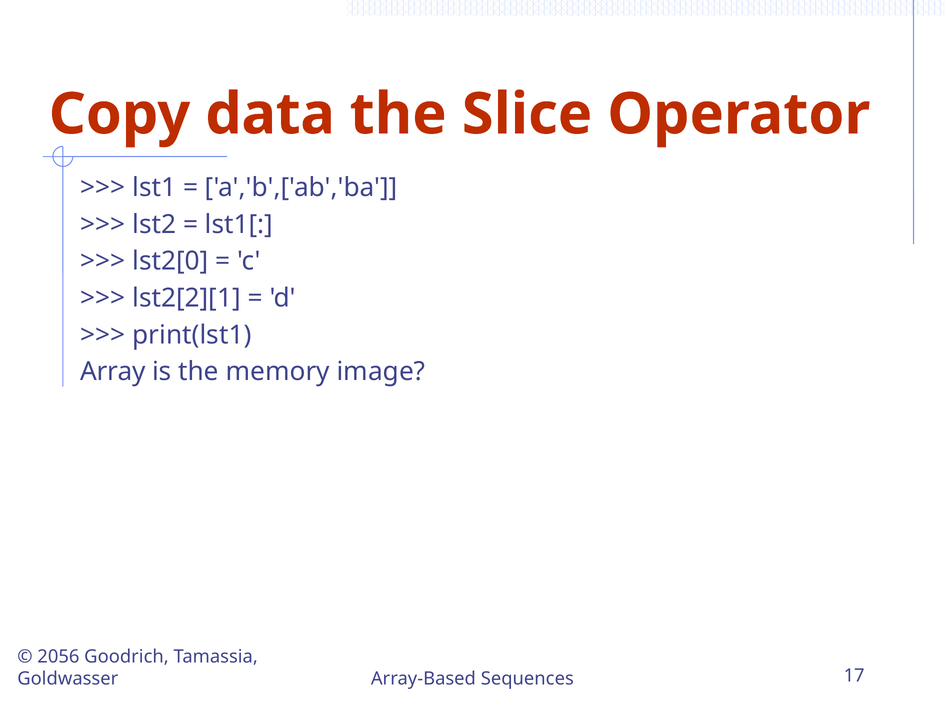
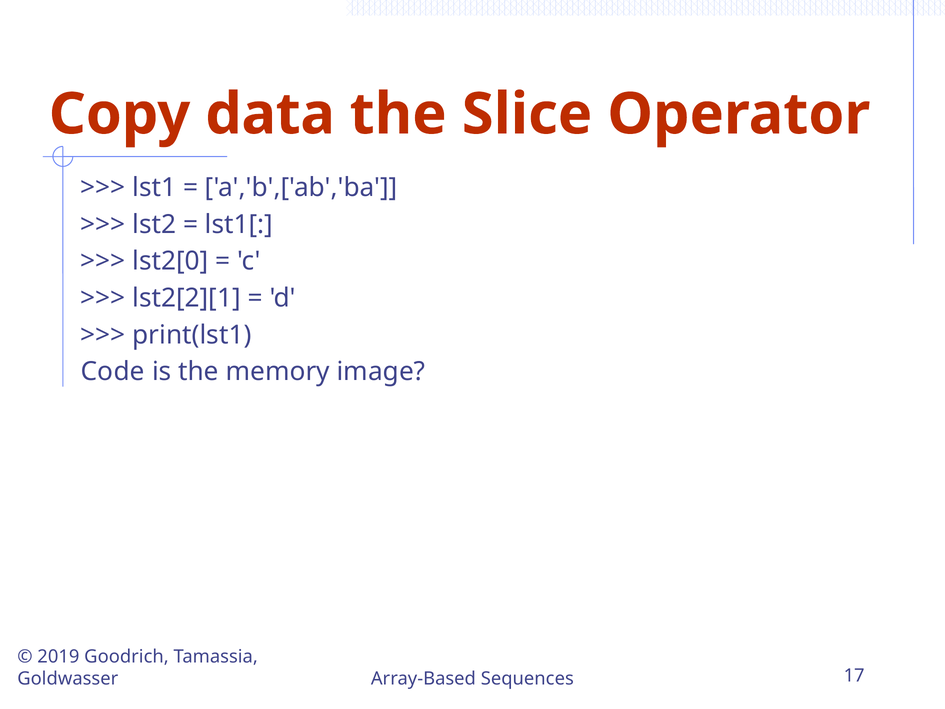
Array: Array -> Code (113, 371)
2056: 2056 -> 2019 (58, 656)
